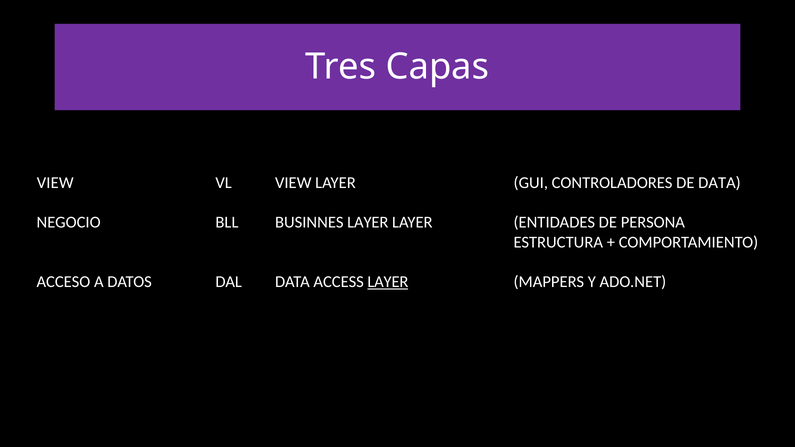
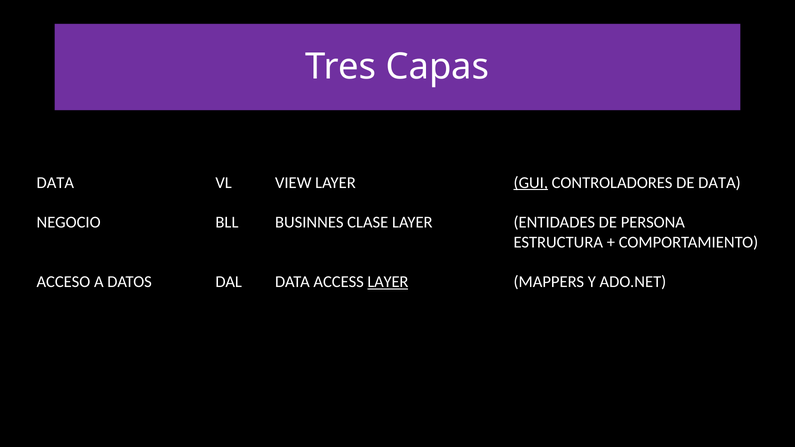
VIEW: VIEW -> DATA (55, 183)
GUI underline: none -> present (531, 183)
BUSINNES LAYER: LAYER -> CLASE (368, 222)
